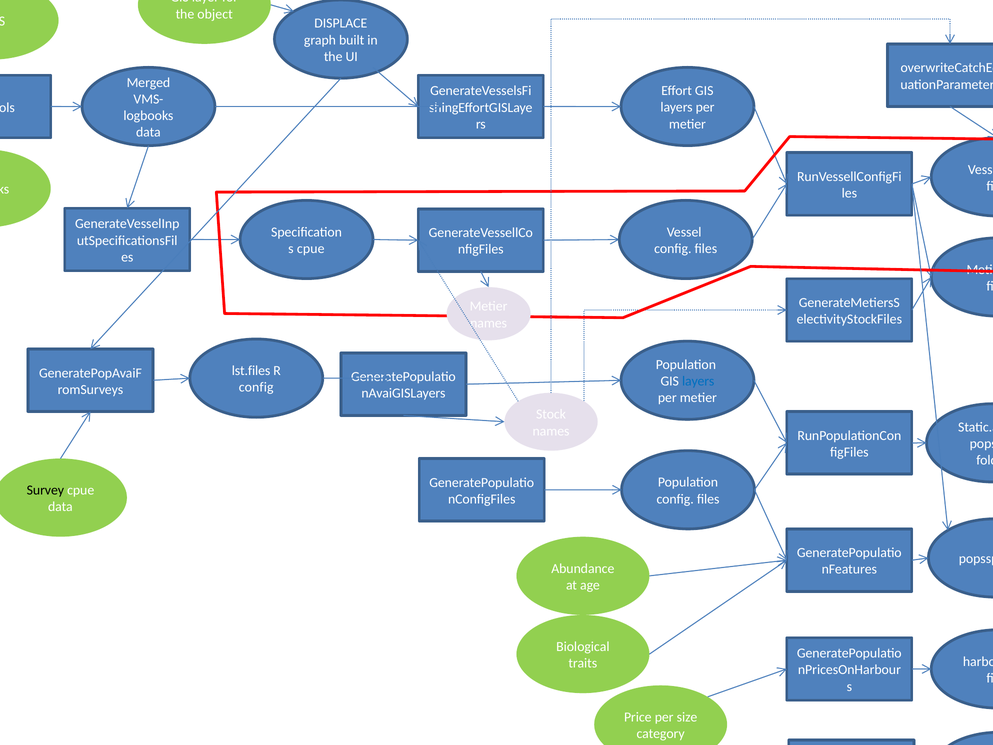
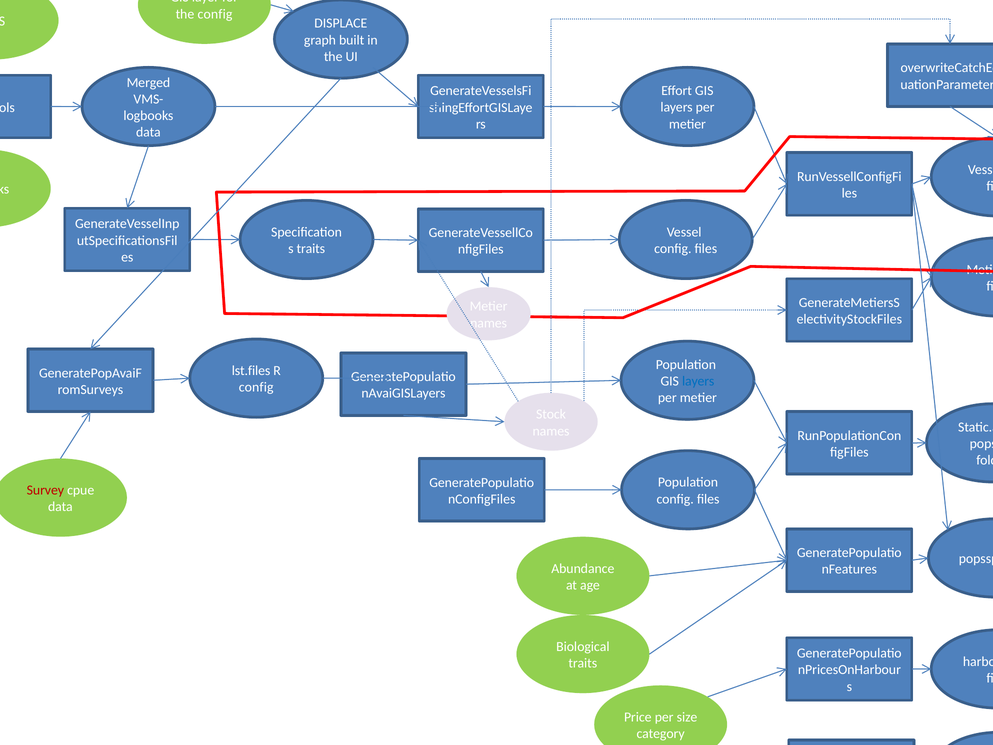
the object: object -> config (215, 14)
cpue: cpue -> traits (311, 249)
Survey colour: black -> red (45, 490)
